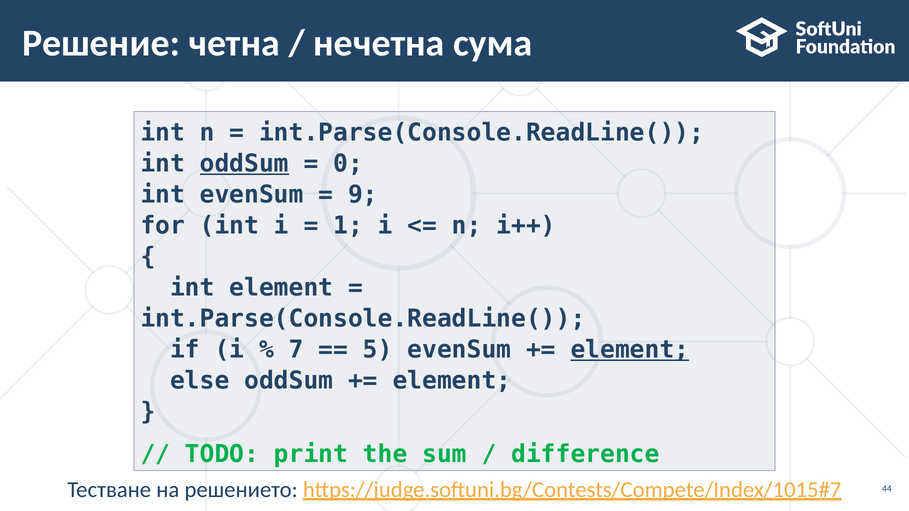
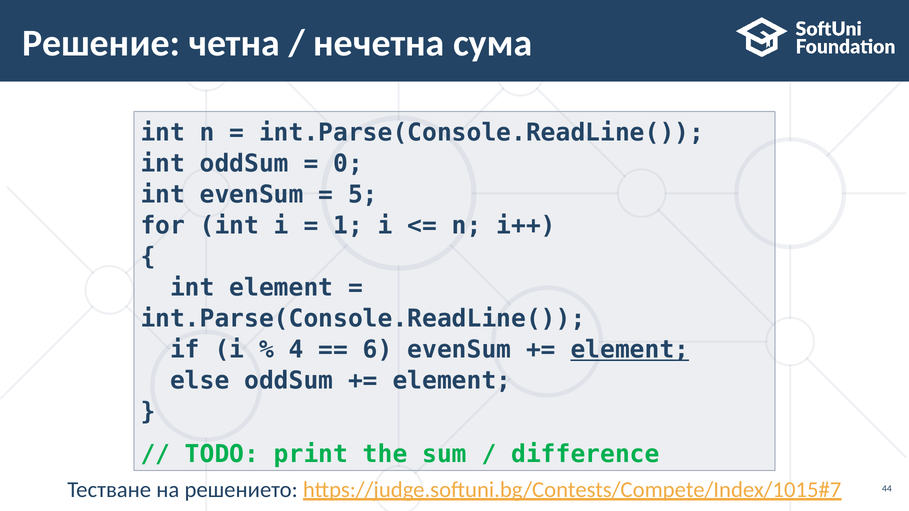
oddSum underline: present -> none (244, 164)
9: 9 -> 5 (363, 195)
7: 7 -> 4 (296, 350)
5: 5 -> 6 (378, 350)
